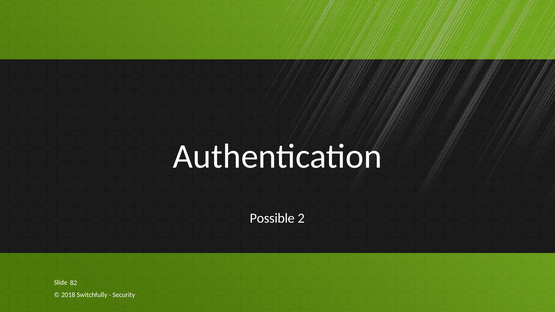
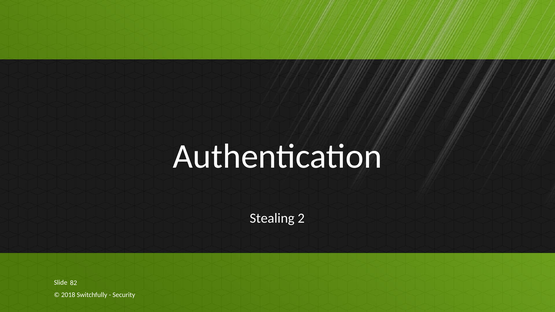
Possible: Possible -> Stealing (272, 218)
